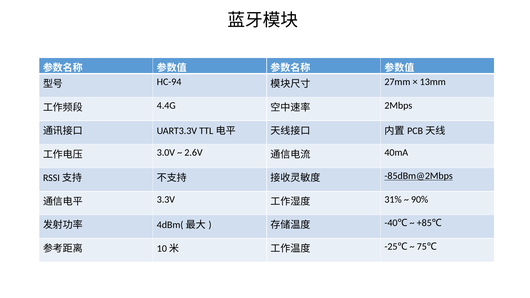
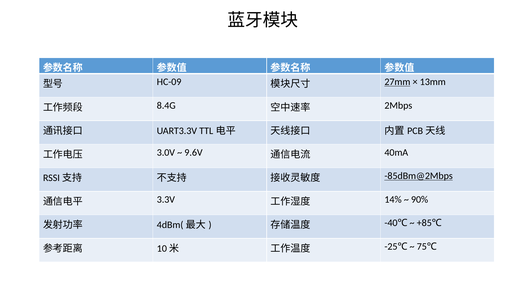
HC-94: HC-94 -> HC-09 (169, 82)
27mm underline: none -> present (397, 82)
4.4G: 4.4G -> 8.4G (166, 105)
2.6V: 2.6V -> 9.6V (193, 152)
31%: 31% -> 14% (393, 200)
